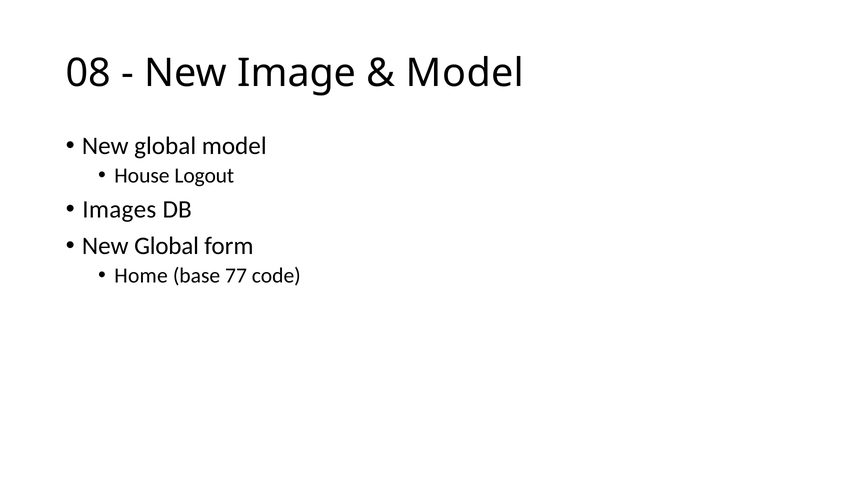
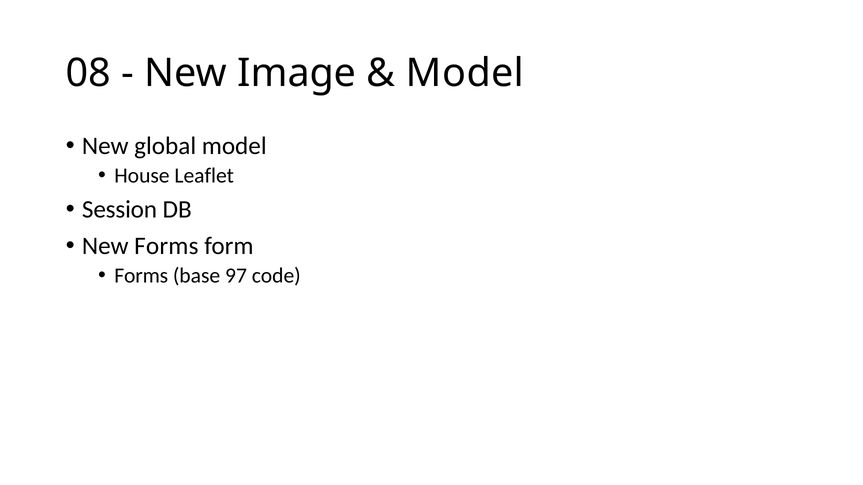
Logout: Logout -> Leaflet (204, 176)
Images: Images -> Session (120, 210)
Global: Global -> Forms (166, 246)
Home: Home -> Forms (141, 276)
77: 77 -> 97 (236, 276)
